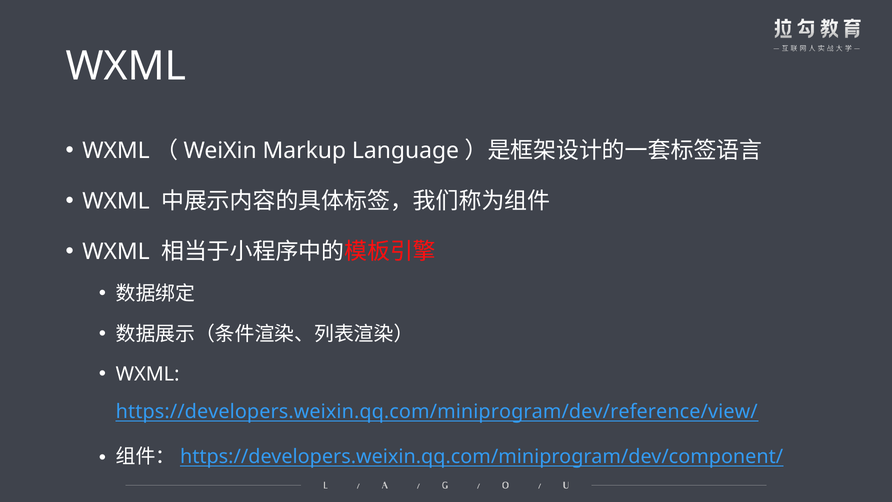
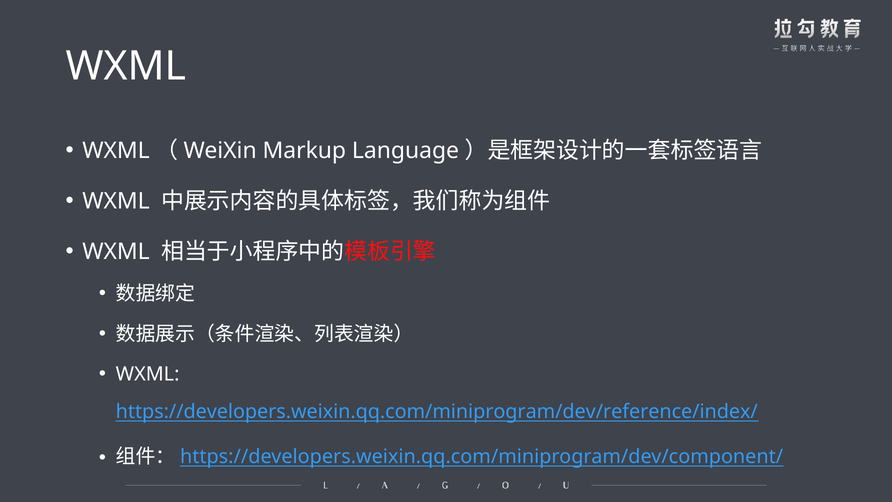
https://developers.weixin.qq.com/miniprogram/dev/reference/view/: https://developers.weixin.qq.com/miniprogram/dev/reference/view/ -> https://developers.weixin.qq.com/miniprogram/dev/reference/index/ (437, 412)
